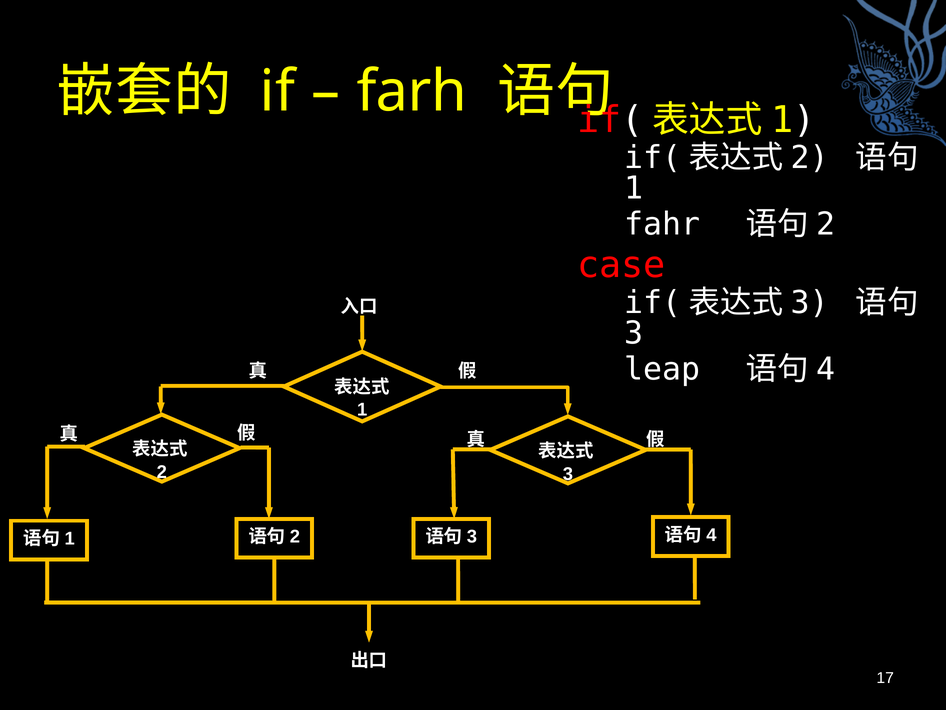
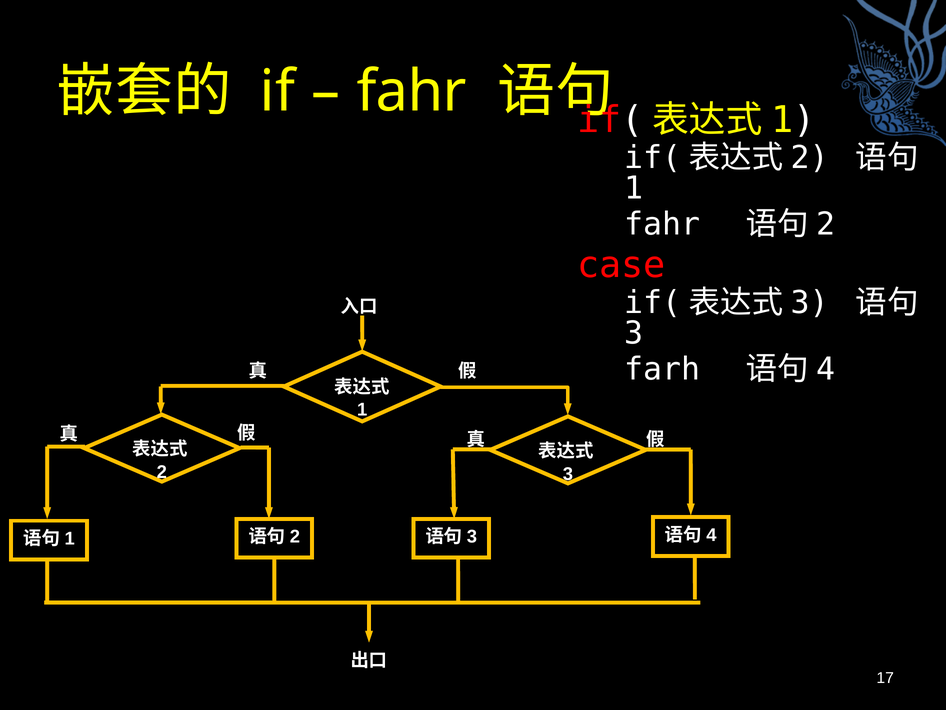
farh: farh -> fahr (412, 92)
leap: leap -> farh (662, 369)
